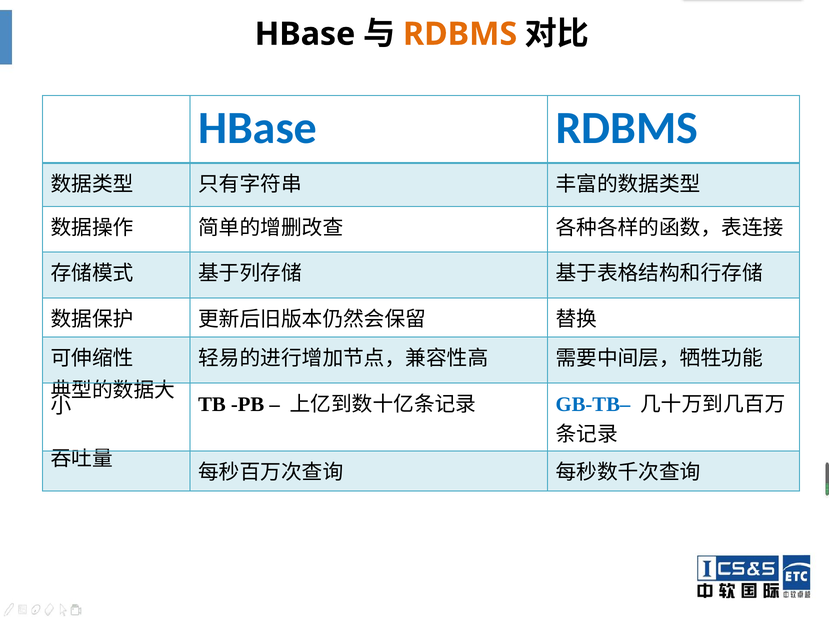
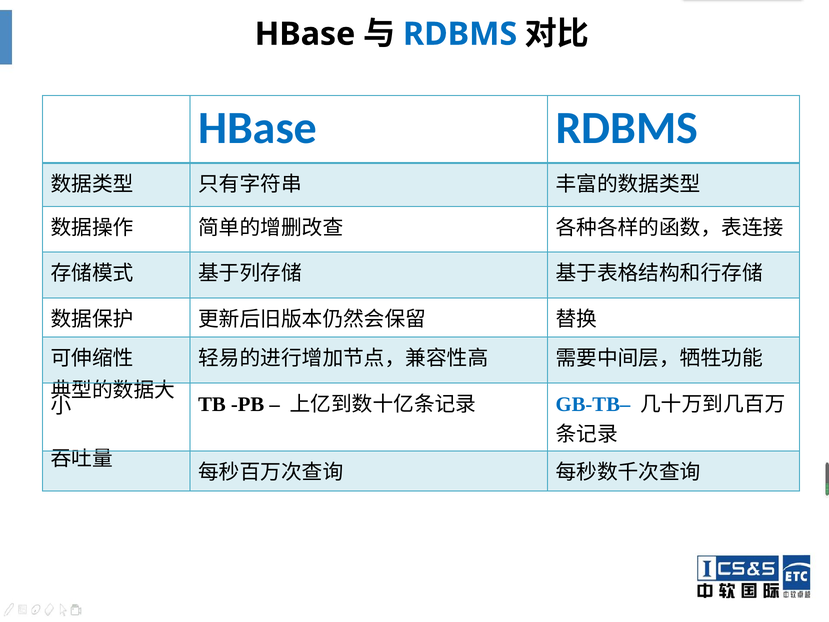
RDBMS colour: orange -> blue (460, 34)
